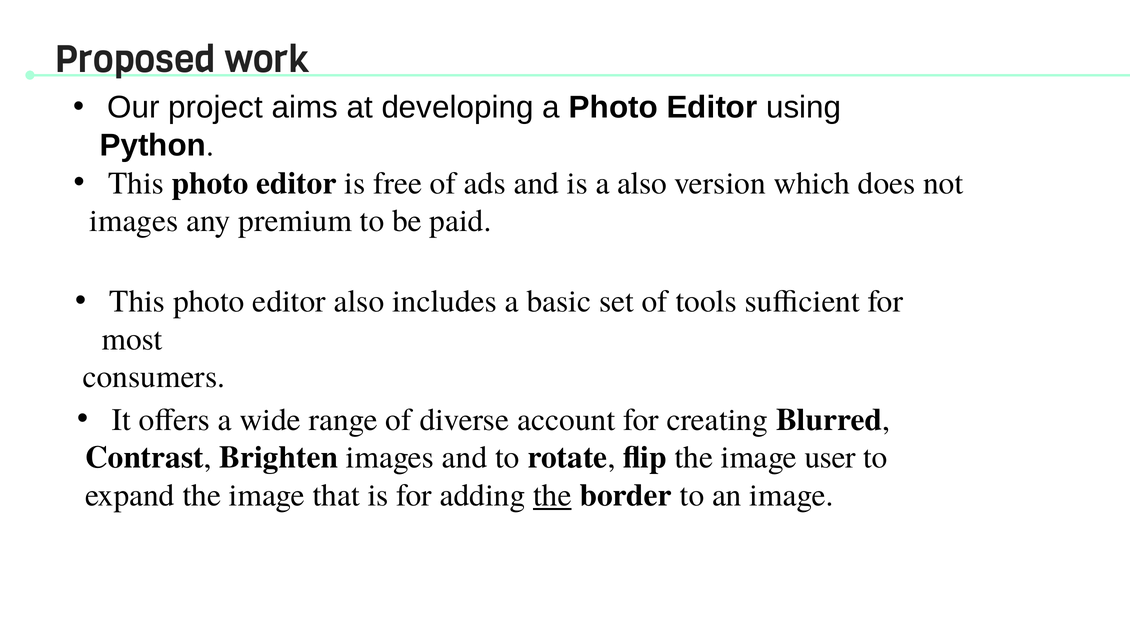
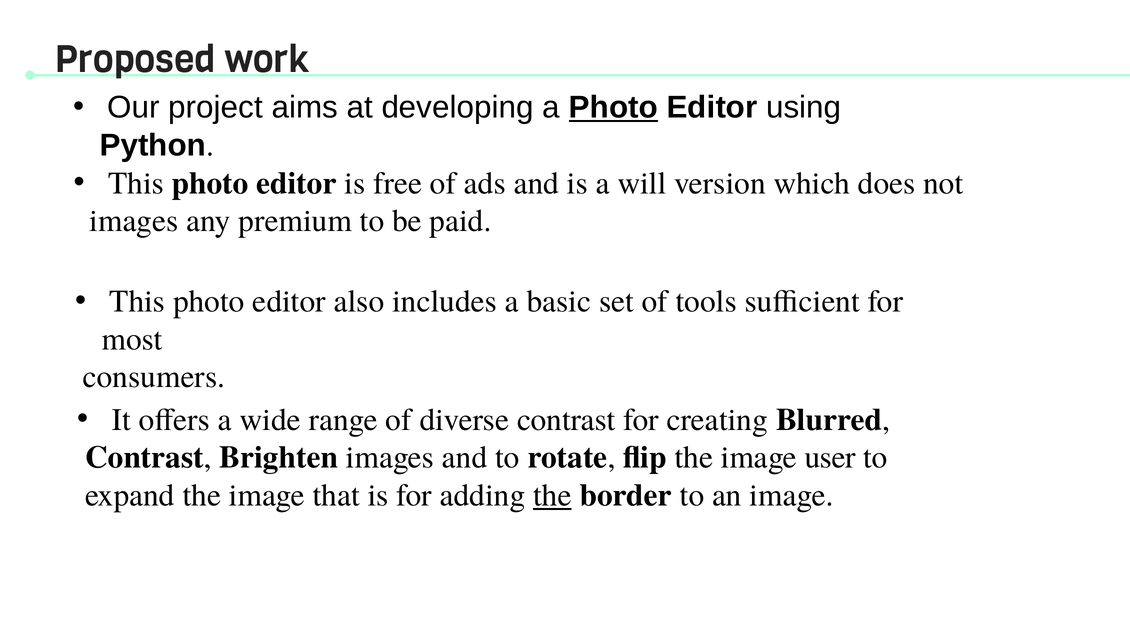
Photo underline: none -> present (613, 107)
a also: also -> will (642, 183)
diverse account: account -> contrast (566, 420)
